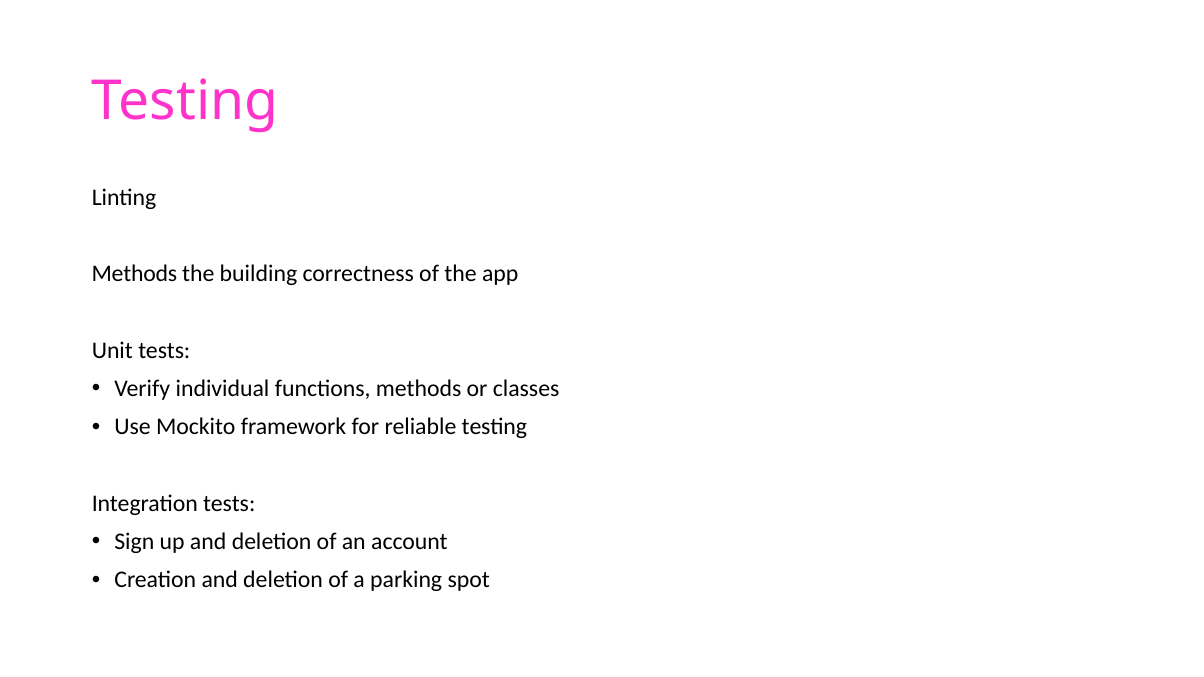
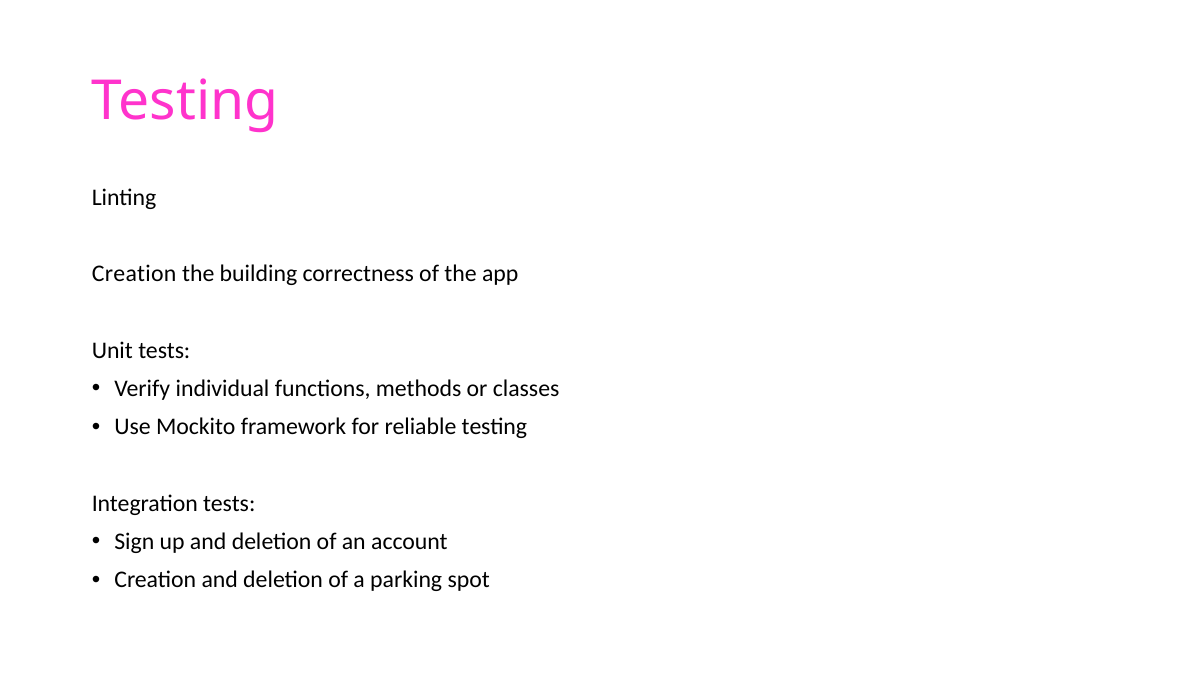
Methods: Methods -> Creation (134, 274)
